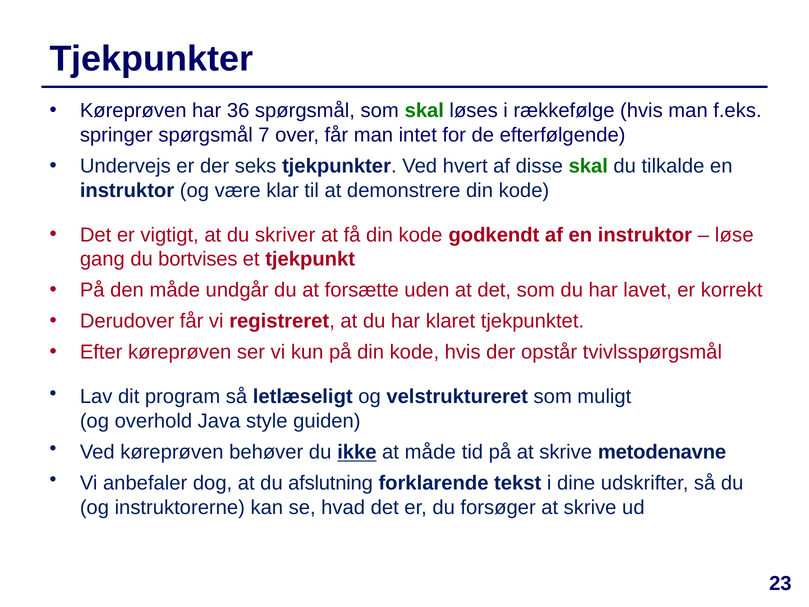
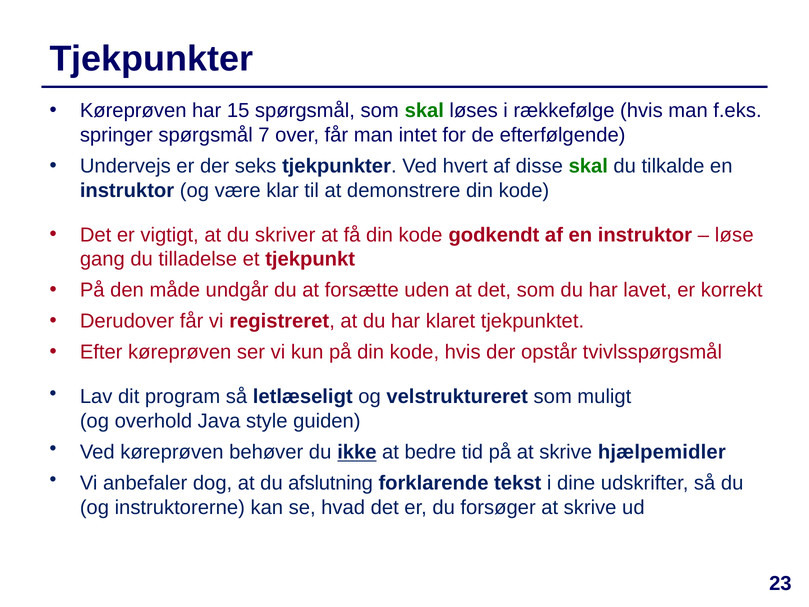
36: 36 -> 15 (238, 111)
bortvises: bortvises -> tilladelse (198, 259)
at måde: måde -> bedre (430, 452)
metodenavne: metodenavne -> hjælpemidler (662, 452)
